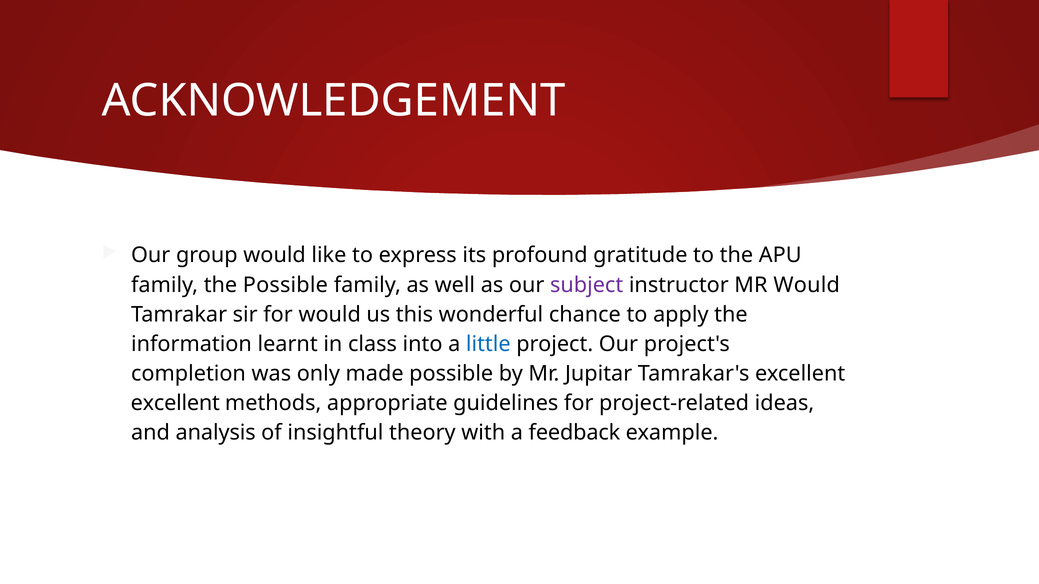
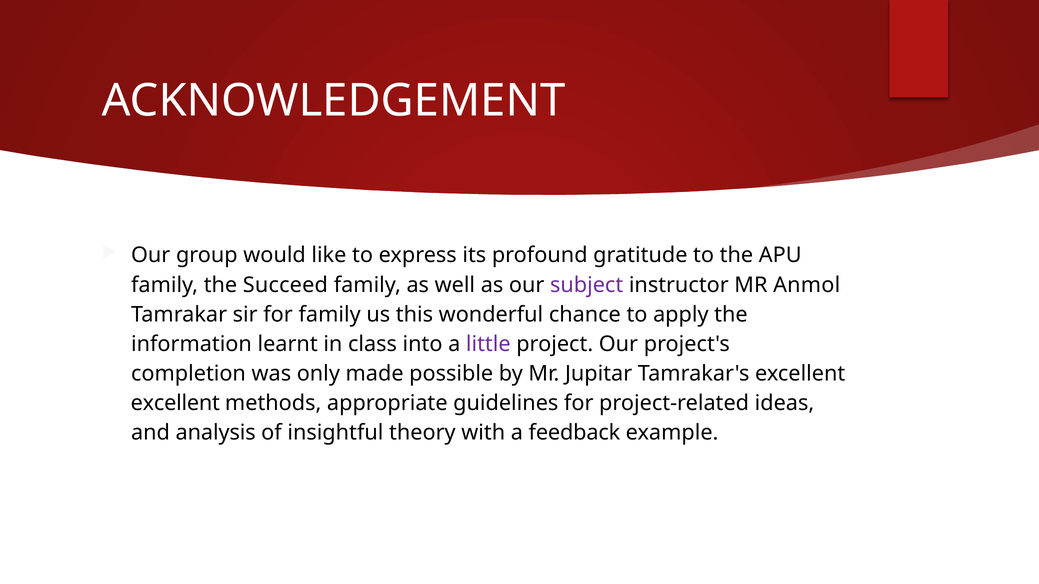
the Possible: Possible -> Succeed (285, 285)
MR Would: Would -> Anmol (807, 285)
for would: would -> family (330, 315)
little colour: blue -> purple (488, 344)
